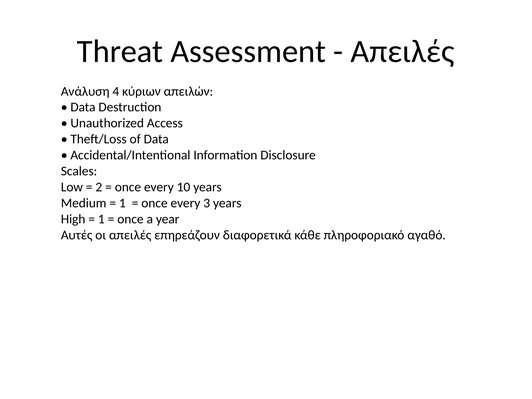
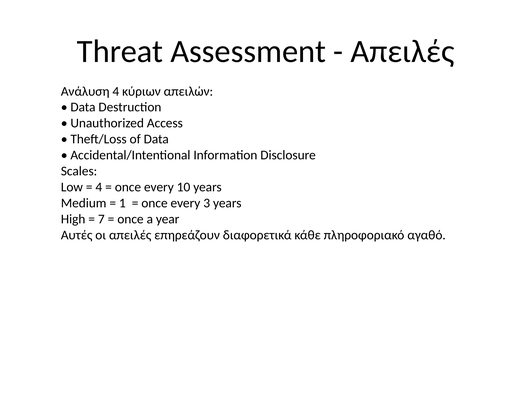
2: 2 -> 4 (99, 187)
1: 1 -> 7 (101, 219)
